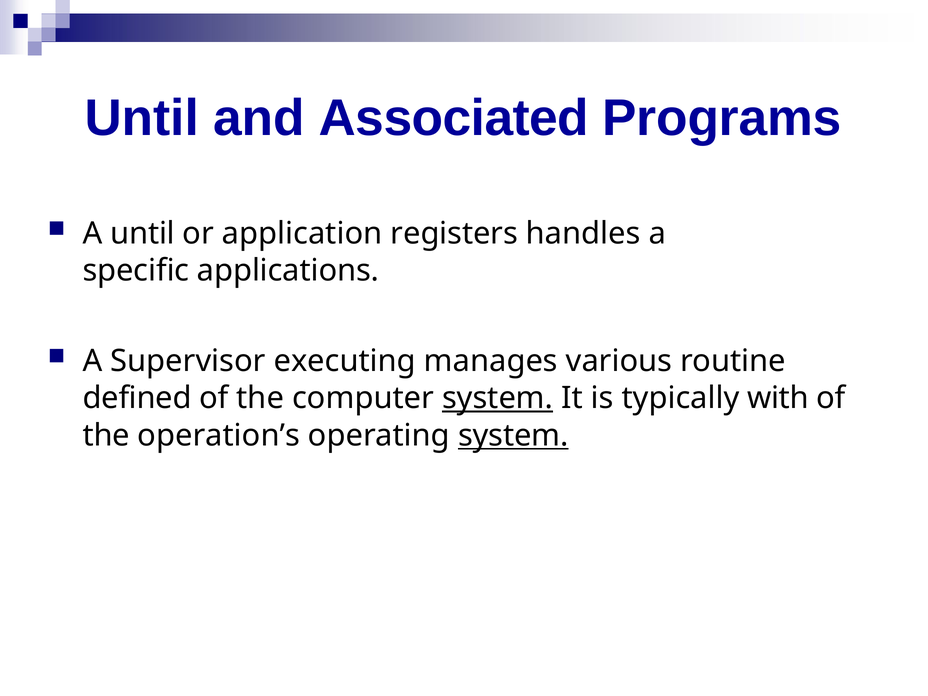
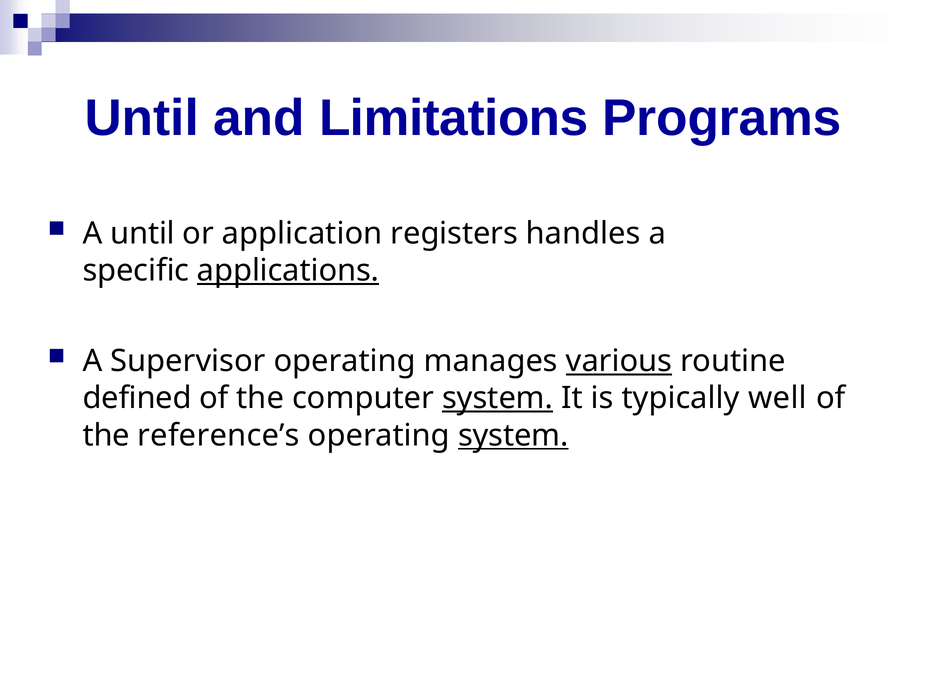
Associated: Associated -> Limitations (454, 118)
applications underline: none -> present (288, 271)
Supervisor executing: executing -> operating (345, 361)
various underline: none -> present (619, 361)
with: with -> well (778, 398)
operation’s: operation’s -> reference’s (219, 435)
